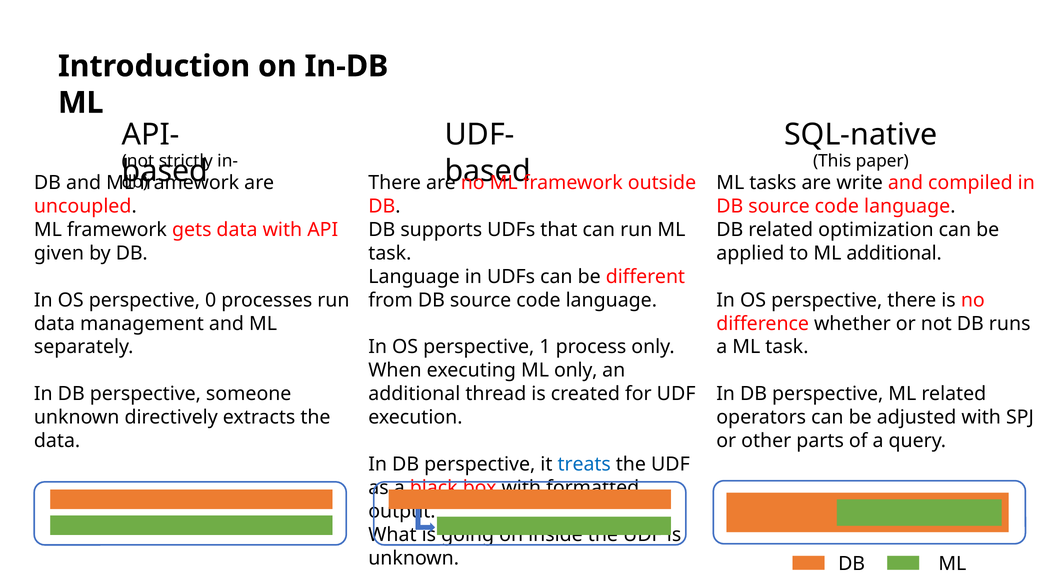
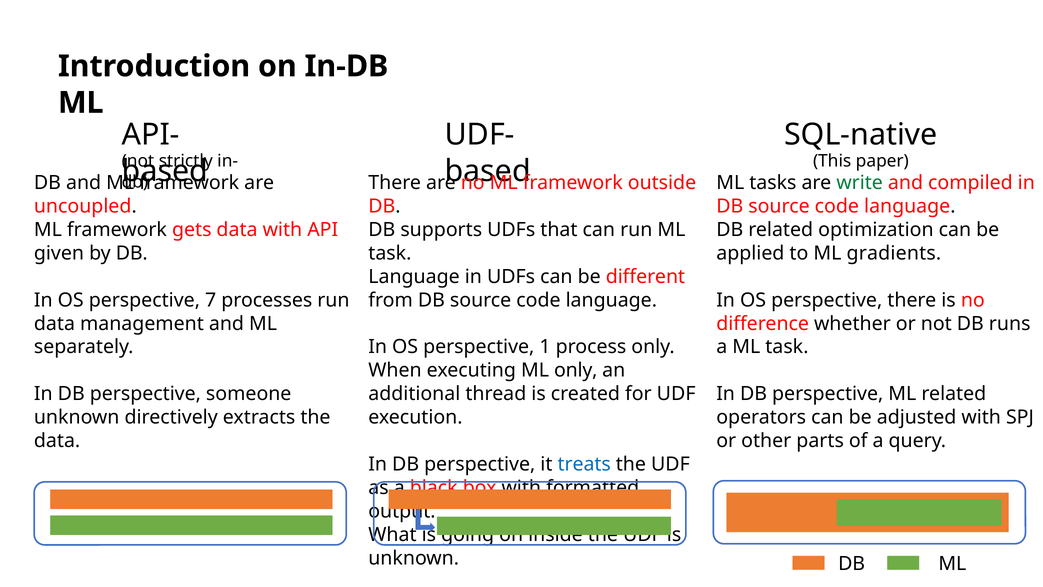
write colour: black -> green (860, 183)
ML additional: additional -> gradients (894, 253)
0: 0 -> 7 (211, 300)
